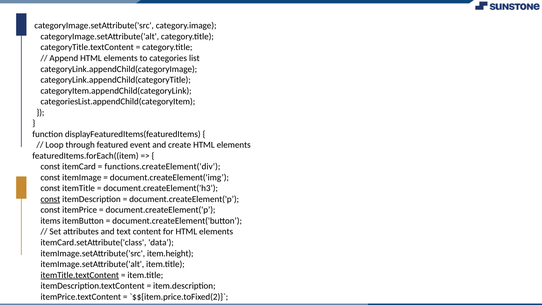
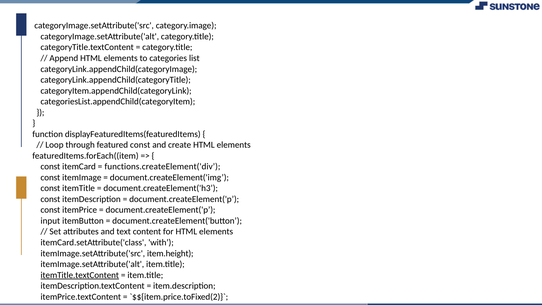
featured event: event -> const (140, 145)
const underline: present -> none (50, 199)
items: items -> input (50, 221)
data: data -> with (161, 242)
